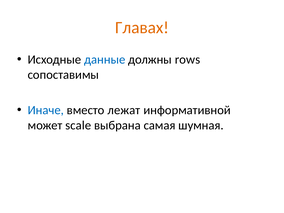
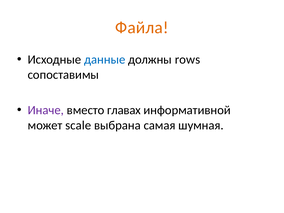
Главах: Главах -> Файла (142, 27)
Иначе colour: blue -> purple (46, 110)
лежат: лежат -> главах (124, 110)
